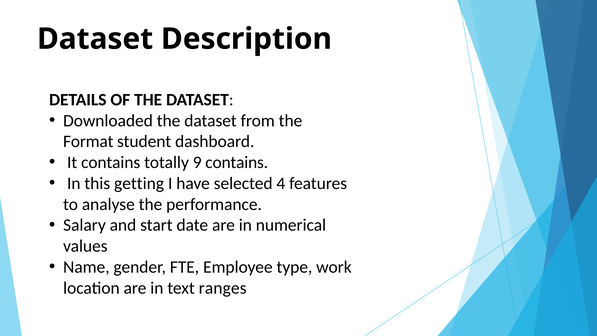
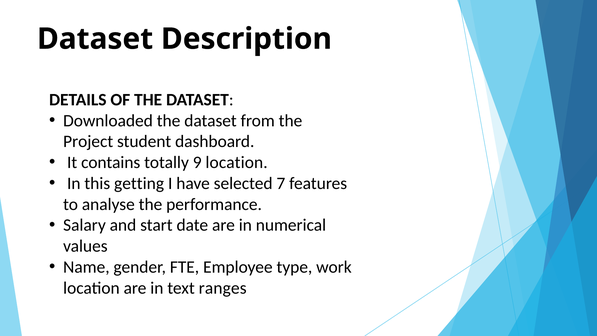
Format: Format -> Project (88, 141)
9 contains: contains -> location (237, 162)
4: 4 -> 7 (281, 183)
